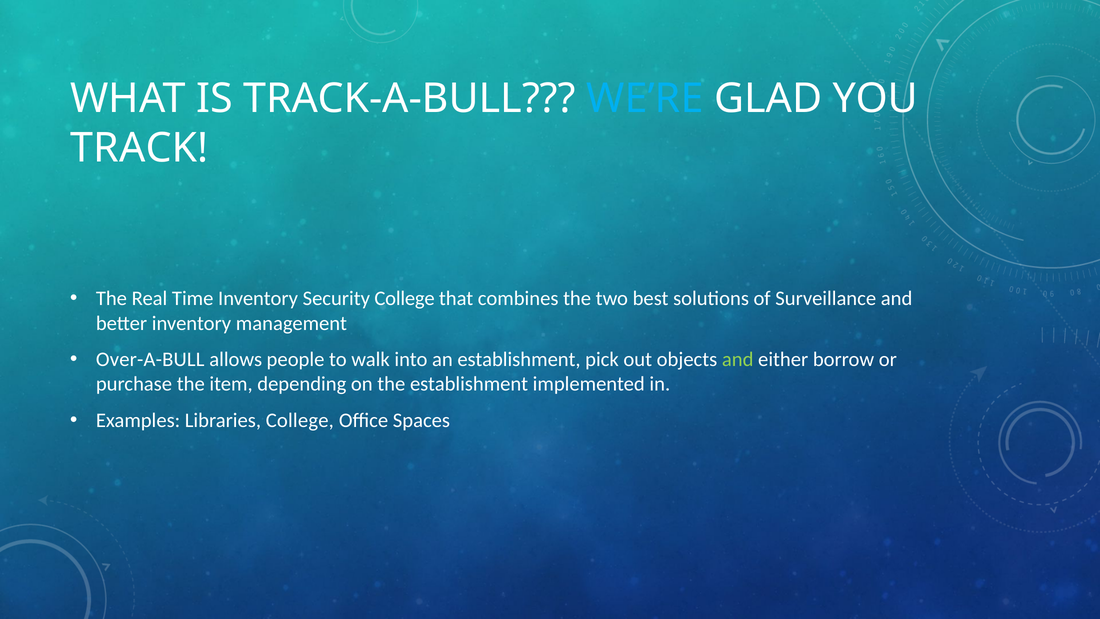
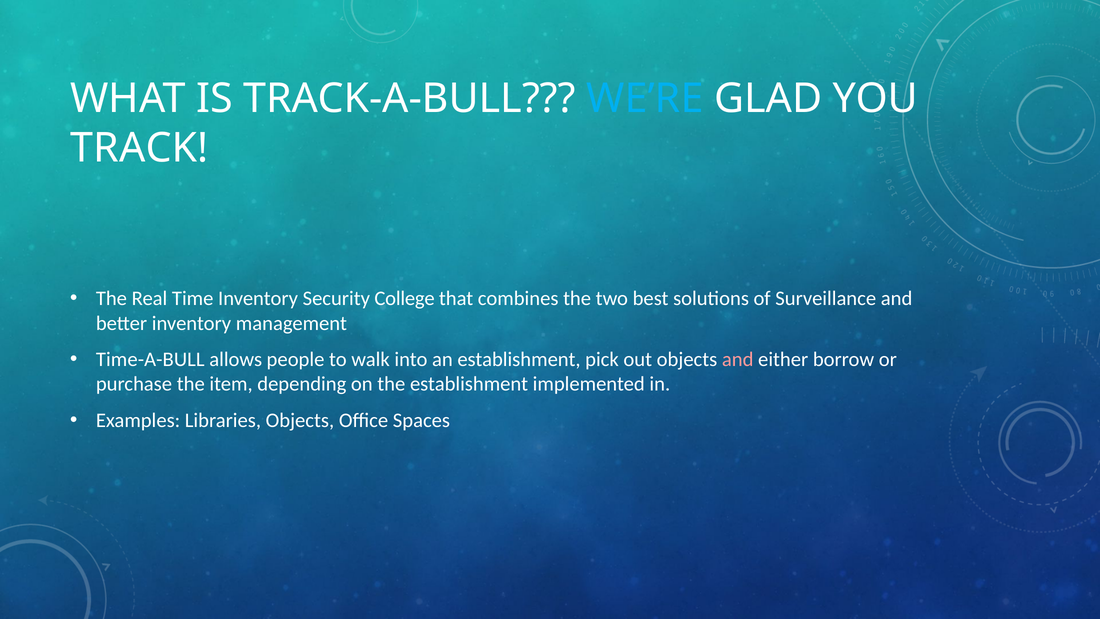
Over-A-BULL: Over-A-BULL -> Time-A-BULL (150, 359)
and colour: light green -> pink (738, 359)
Libraries College: College -> Objects (300, 420)
